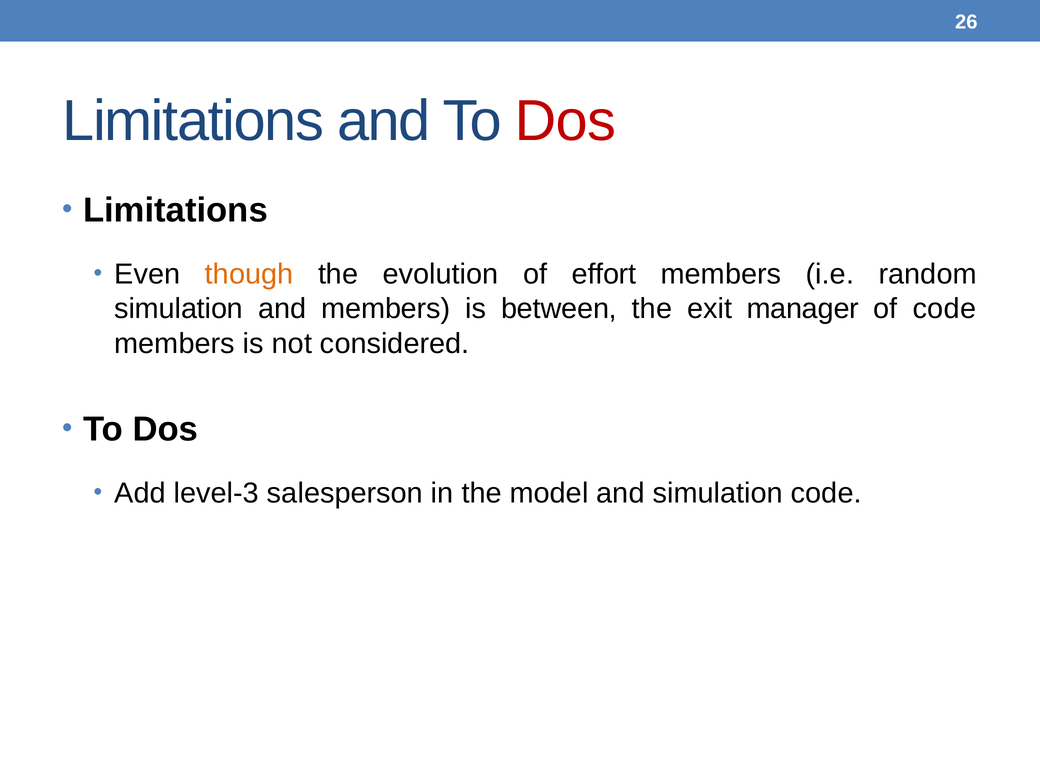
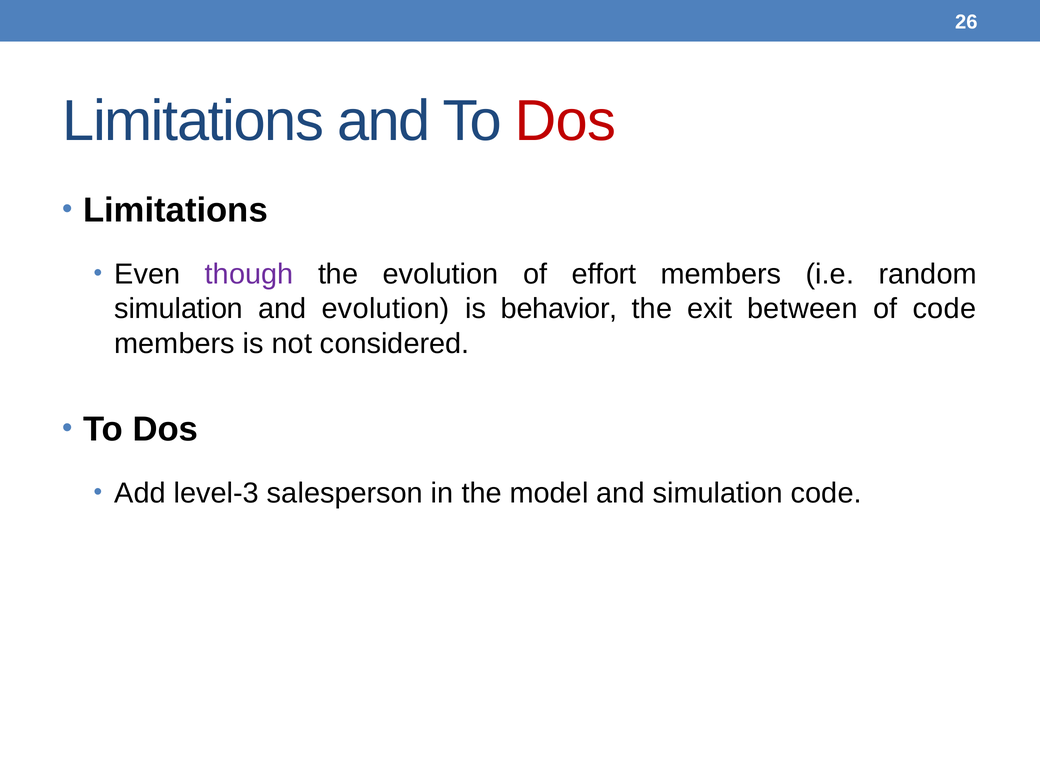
though colour: orange -> purple (249, 274)
and members: members -> evolution (386, 309)
between: between -> behavior (559, 309)
manager: manager -> between (803, 309)
